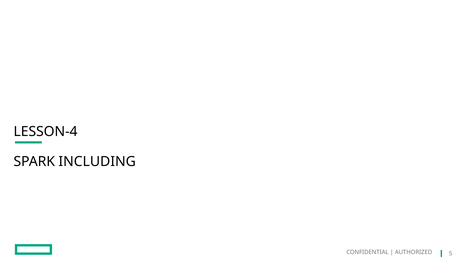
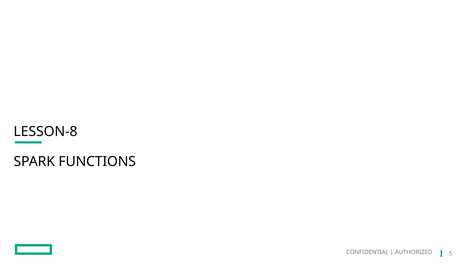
LESSON-4: LESSON-4 -> LESSON-8 (46, 132)
INCLUDING: INCLUDING -> FUNCTIONS (97, 162)
